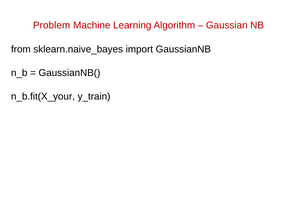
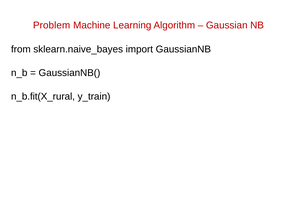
n_b.fit(X_your: n_b.fit(X_your -> n_b.fit(X_rural (43, 97)
